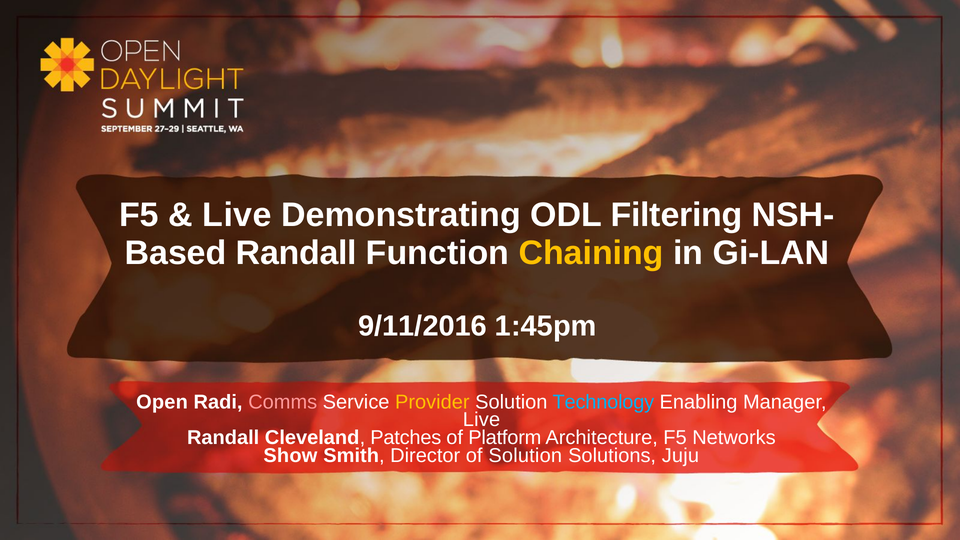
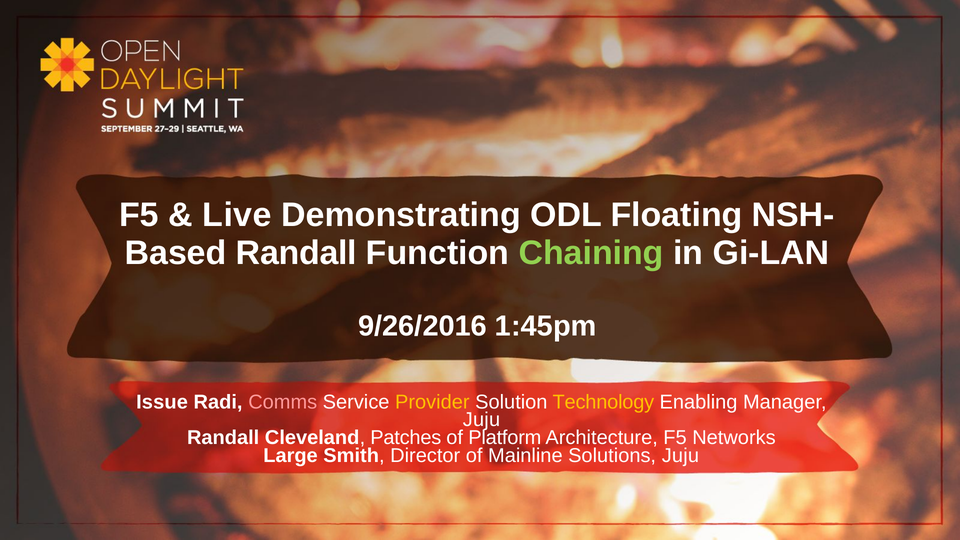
Filtering: Filtering -> Floating (677, 215)
Chaining colour: yellow -> light green (591, 253)
9/11/2016: 9/11/2016 -> 9/26/2016 (423, 326)
Open: Open -> Issue (162, 402)
Technology colour: light blue -> yellow (603, 402)
Live: Live -> Juju (481, 420)
Show: Show -> Large (291, 456)
of Solution: Solution -> Mainline (525, 456)
